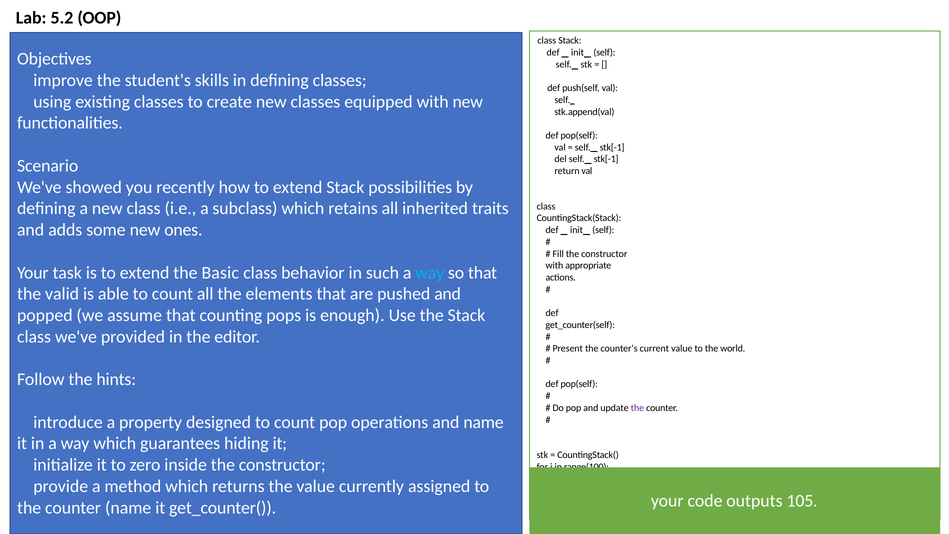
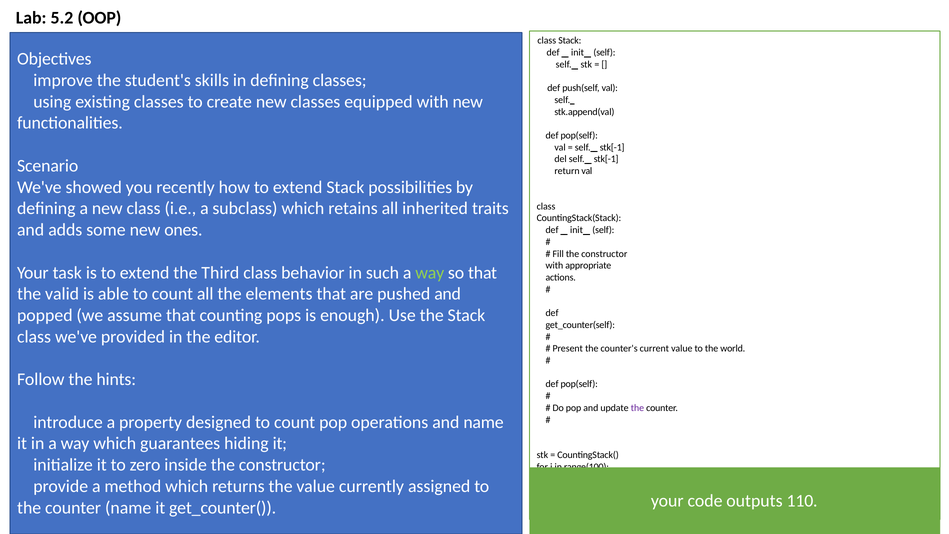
Basic: Basic -> Third (220, 273)
way colour: light blue -> light green (430, 273)
105: 105 -> 110 (802, 501)
